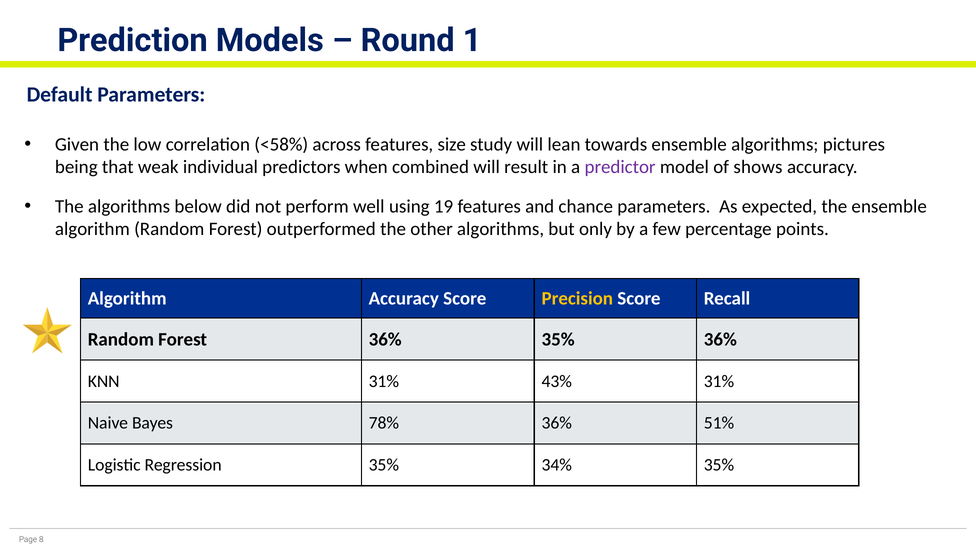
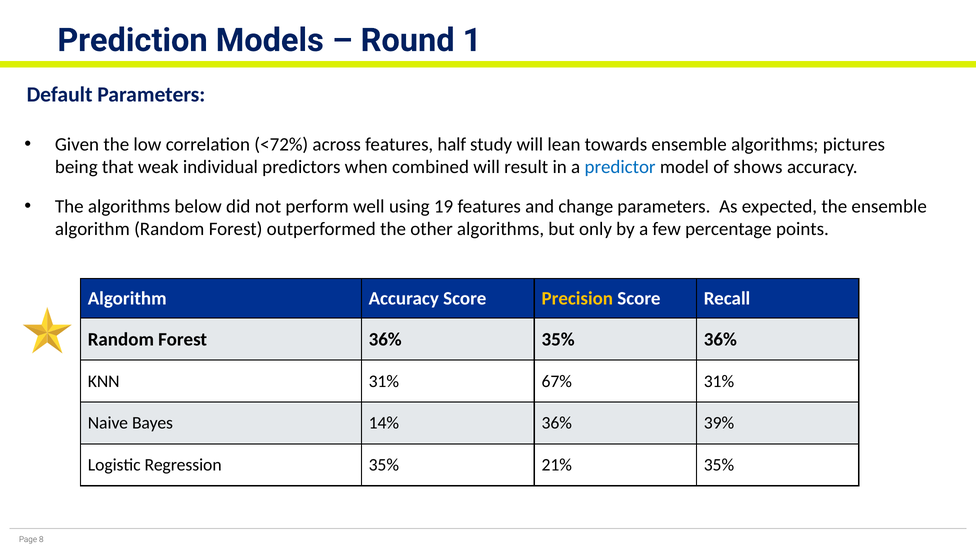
<58%: <58% -> <72% (281, 144)
size: size -> half (452, 144)
predictor colour: purple -> blue (620, 167)
chance: chance -> change (586, 206)
43%: 43% -> 67% (557, 381)
78%: 78% -> 14% (384, 423)
51%: 51% -> 39% (719, 423)
34%: 34% -> 21% (557, 465)
